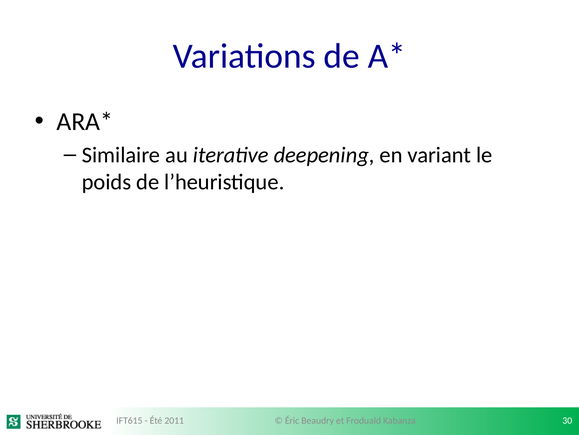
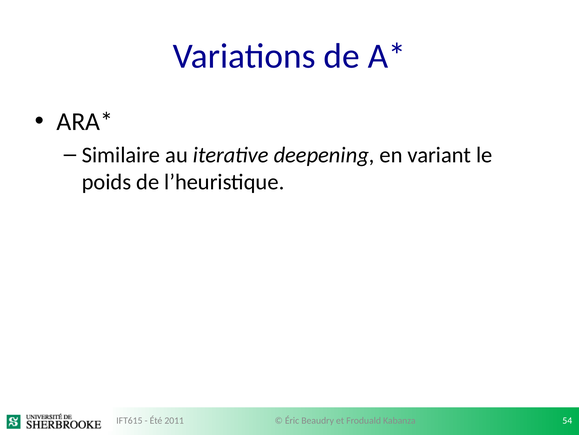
30: 30 -> 54 (567, 420)
